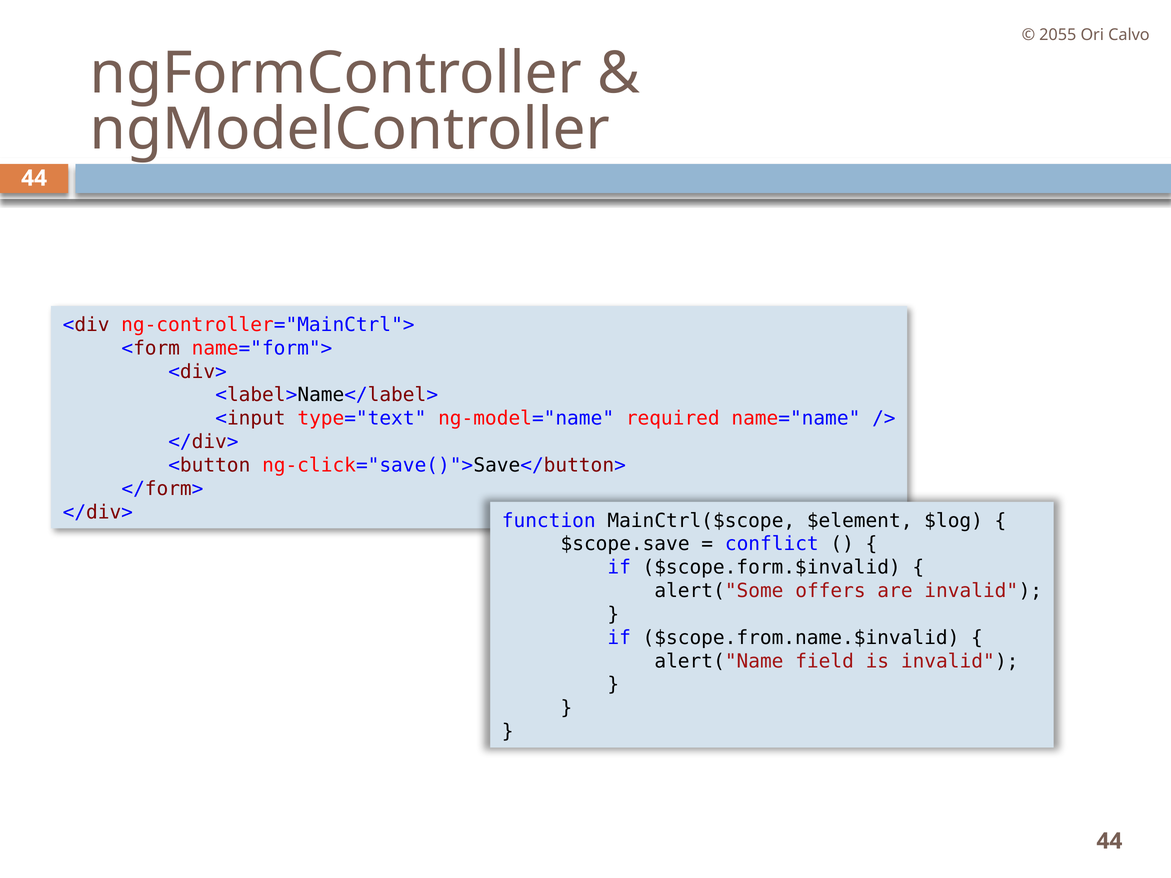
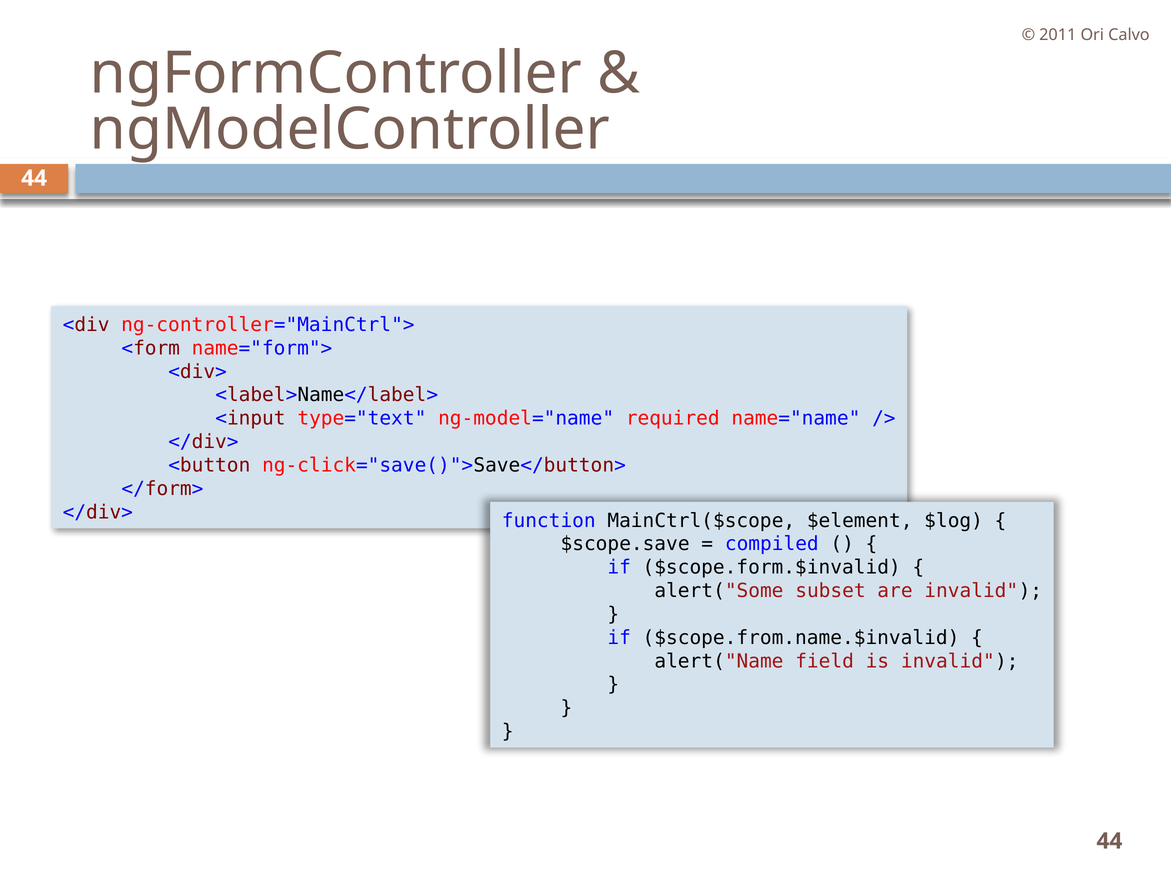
2055: 2055 -> 2011 (1058, 35)
conflict: conflict -> compiled (772, 544)
offers: offers -> subset (830, 591)
